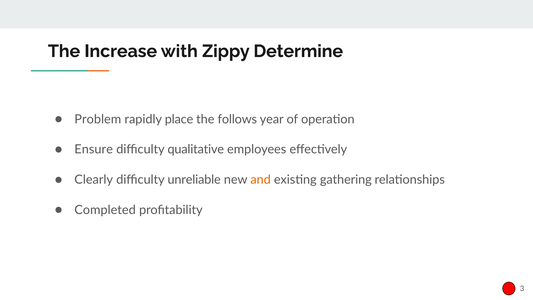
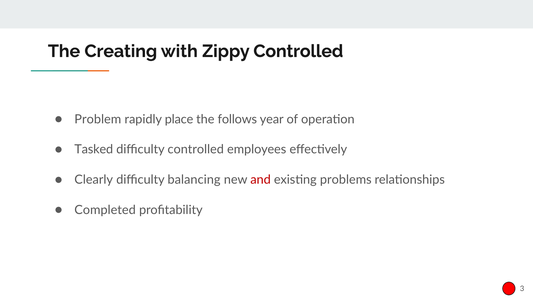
Increase: Increase -> Creating (121, 51)
Zippy Determine: Determine -> Controlled (298, 51)
Ensure: Ensure -> Tasked (94, 149)
difficulty qualitative: qualitative -> controlled (196, 149)
unreliable: unreliable -> balancing (194, 180)
and colour: orange -> red (261, 180)
gathering: gathering -> problems (346, 180)
